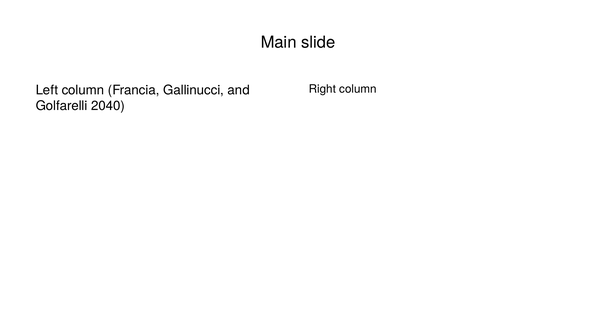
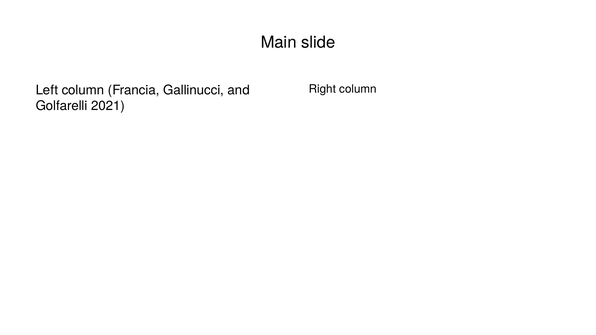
2040: 2040 -> 2021 (108, 106)
